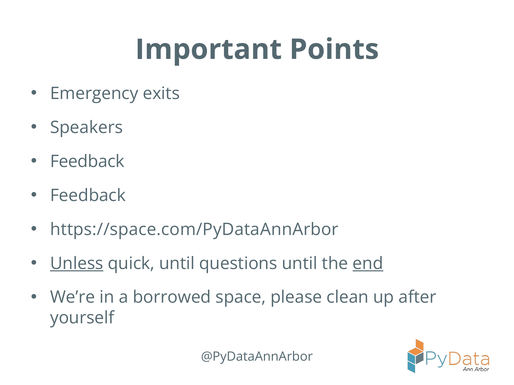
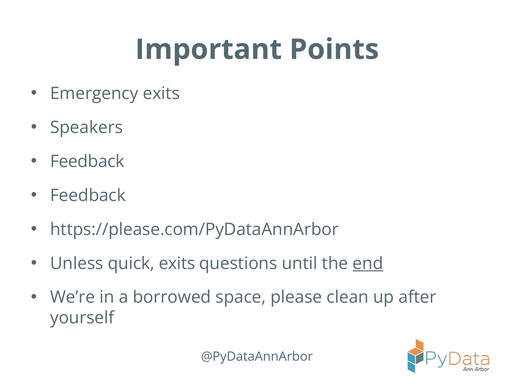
https://space.com/PyDataAnnArbor: https://space.com/PyDataAnnArbor -> https://please.com/PyDataAnnArbor (194, 230)
Unless underline: present -> none (77, 264)
quick until: until -> exits (177, 264)
